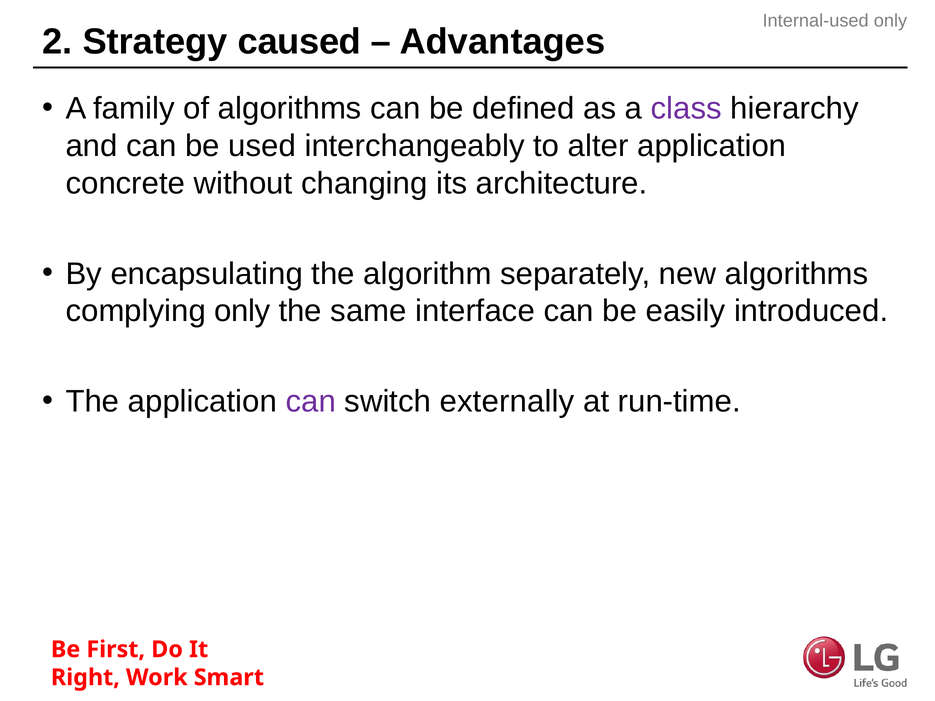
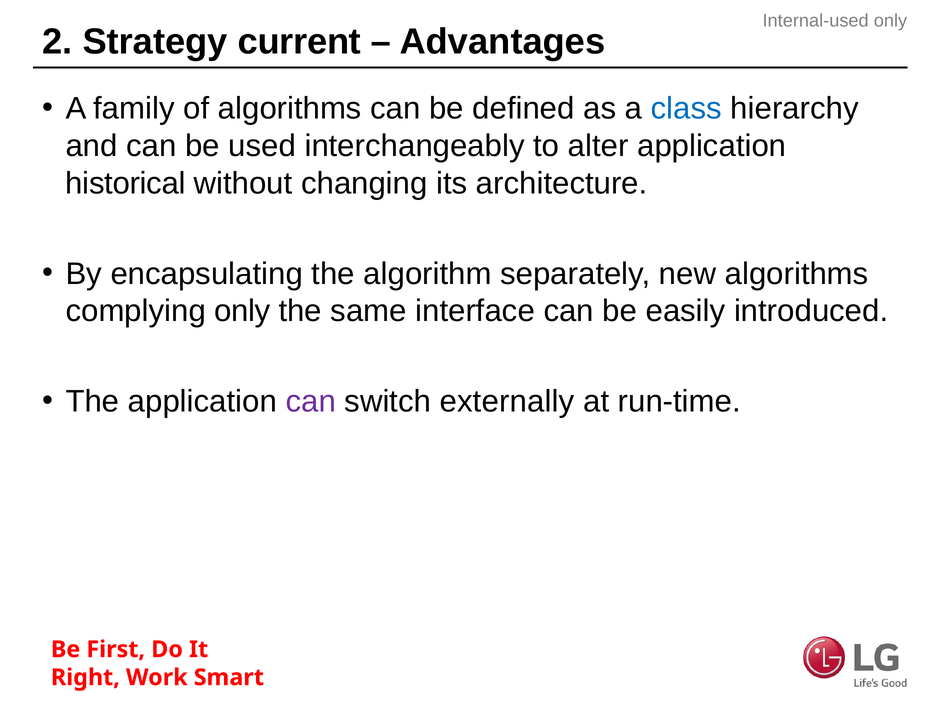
caused: caused -> current (299, 42)
class colour: purple -> blue (686, 109)
concrete: concrete -> historical (126, 183)
